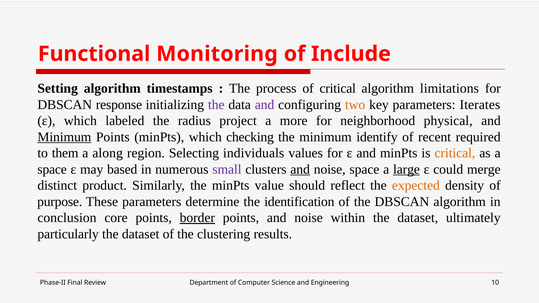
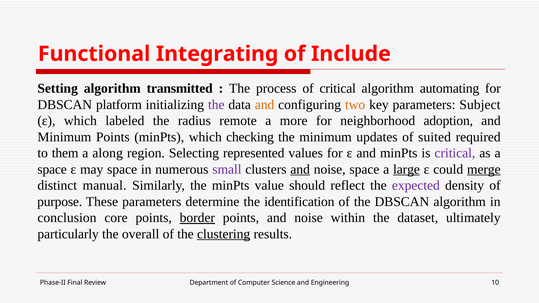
Monitoring: Monitoring -> Integrating (217, 54)
timestamps: timestamps -> transmitted (180, 89)
limitations: limitations -> automating (450, 89)
response: response -> platform (119, 105)
and colour: purple -> orange (265, 105)
Iterates: Iterates -> Subject (480, 105)
project: project -> remote (238, 121)
physical: physical -> adoption (448, 121)
Minimum underline: present -> none (64, 137)
identify: identify -> updates (377, 137)
recent: recent -> suited (435, 137)
individuals: individuals -> represented (254, 153)
critical colour: orange -> purple (455, 153)
may based: based -> space (122, 169)
merge underline: none -> present (484, 169)
product: product -> manual (105, 186)
expected colour: orange -> purple (416, 186)
dataset: dataset -> overall (141, 234)
clustering underline: none -> present (224, 234)
